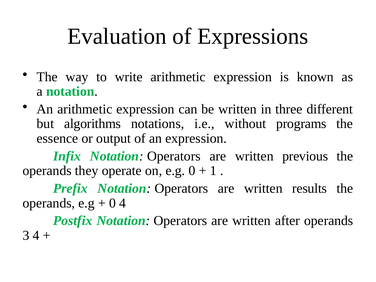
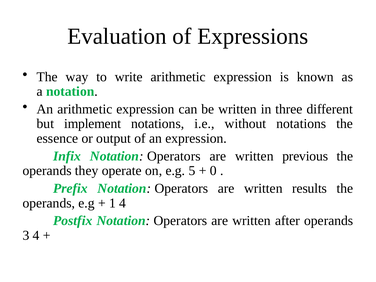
algorithms: algorithms -> implement (93, 124)
without programs: programs -> notations (301, 124)
e.g 0: 0 -> 5 (192, 171)
1: 1 -> 0 (213, 171)
0: 0 -> 1 (112, 203)
